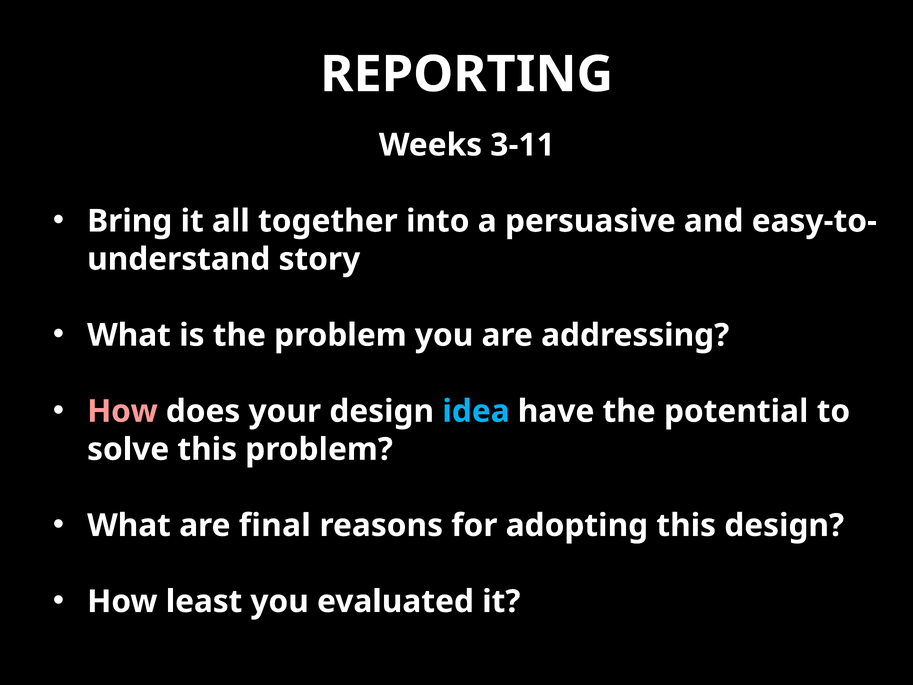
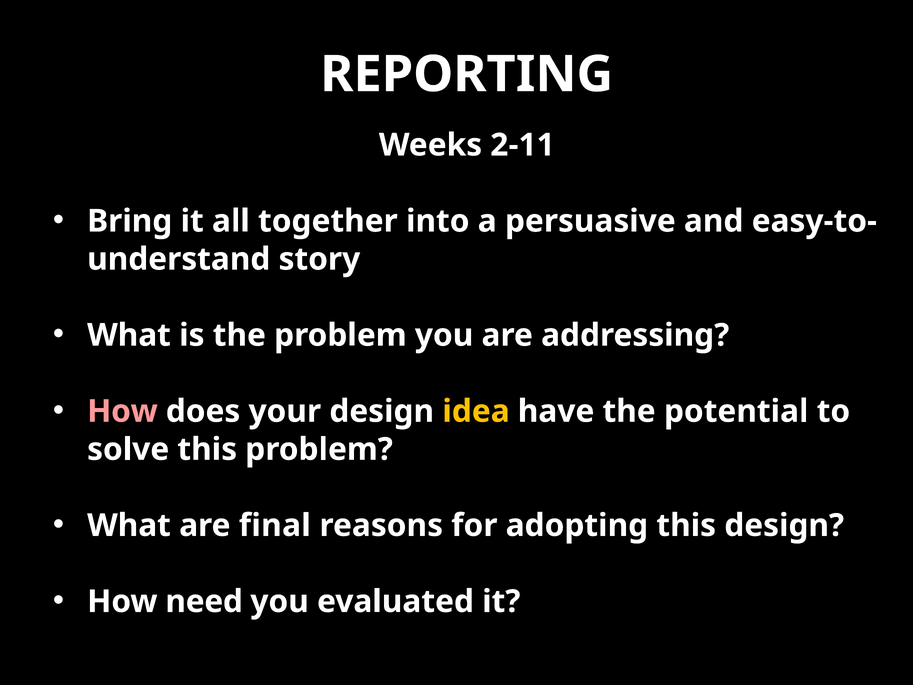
3-11: 3-11 -> 2-11 (523, 145)
idea colour: light blue -> yellow (476, 411)
least: least -> need (204, 601)
